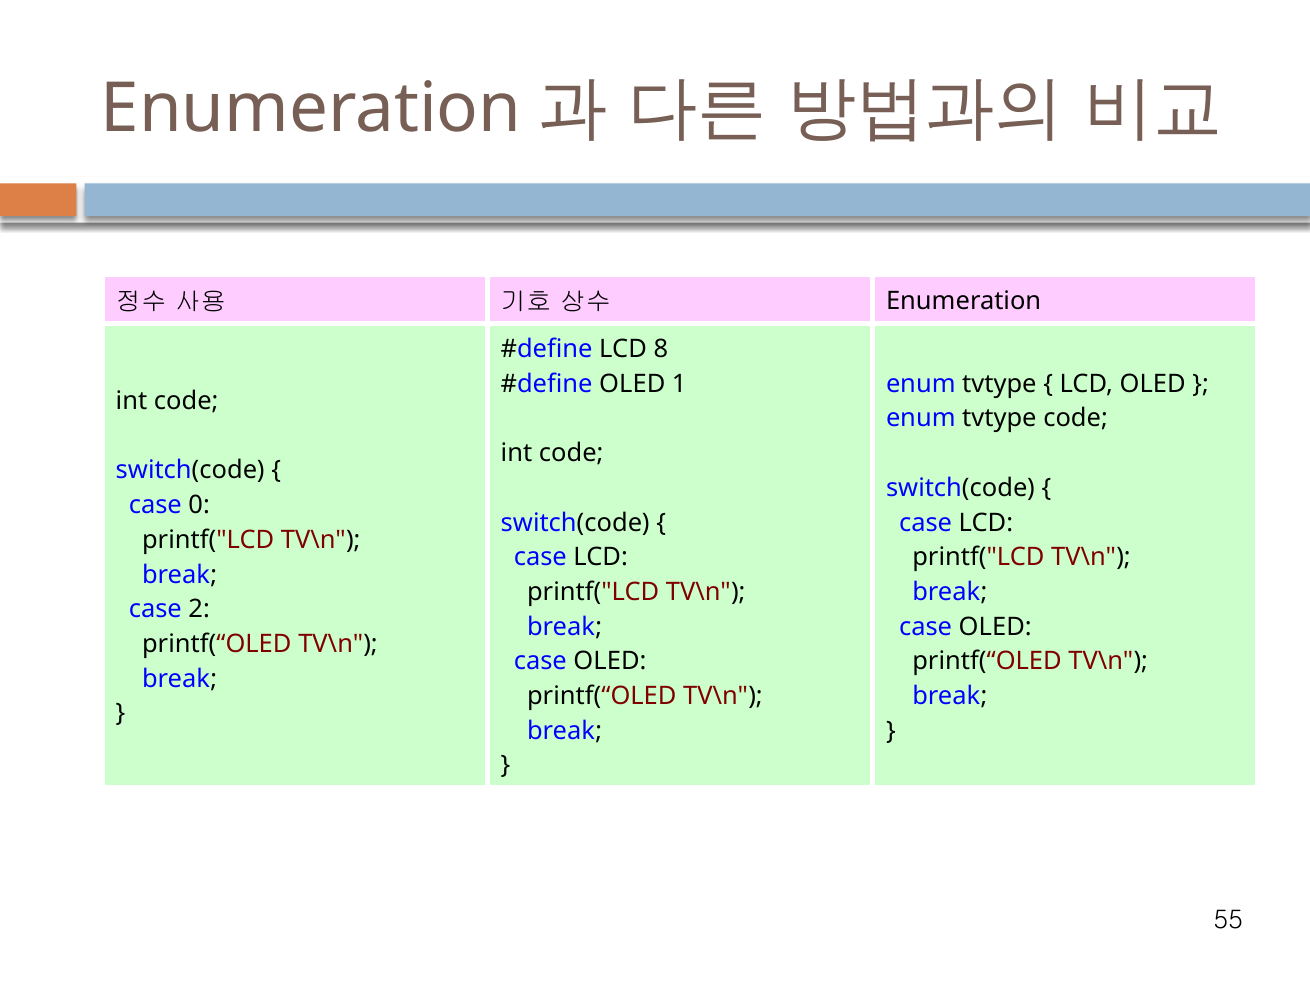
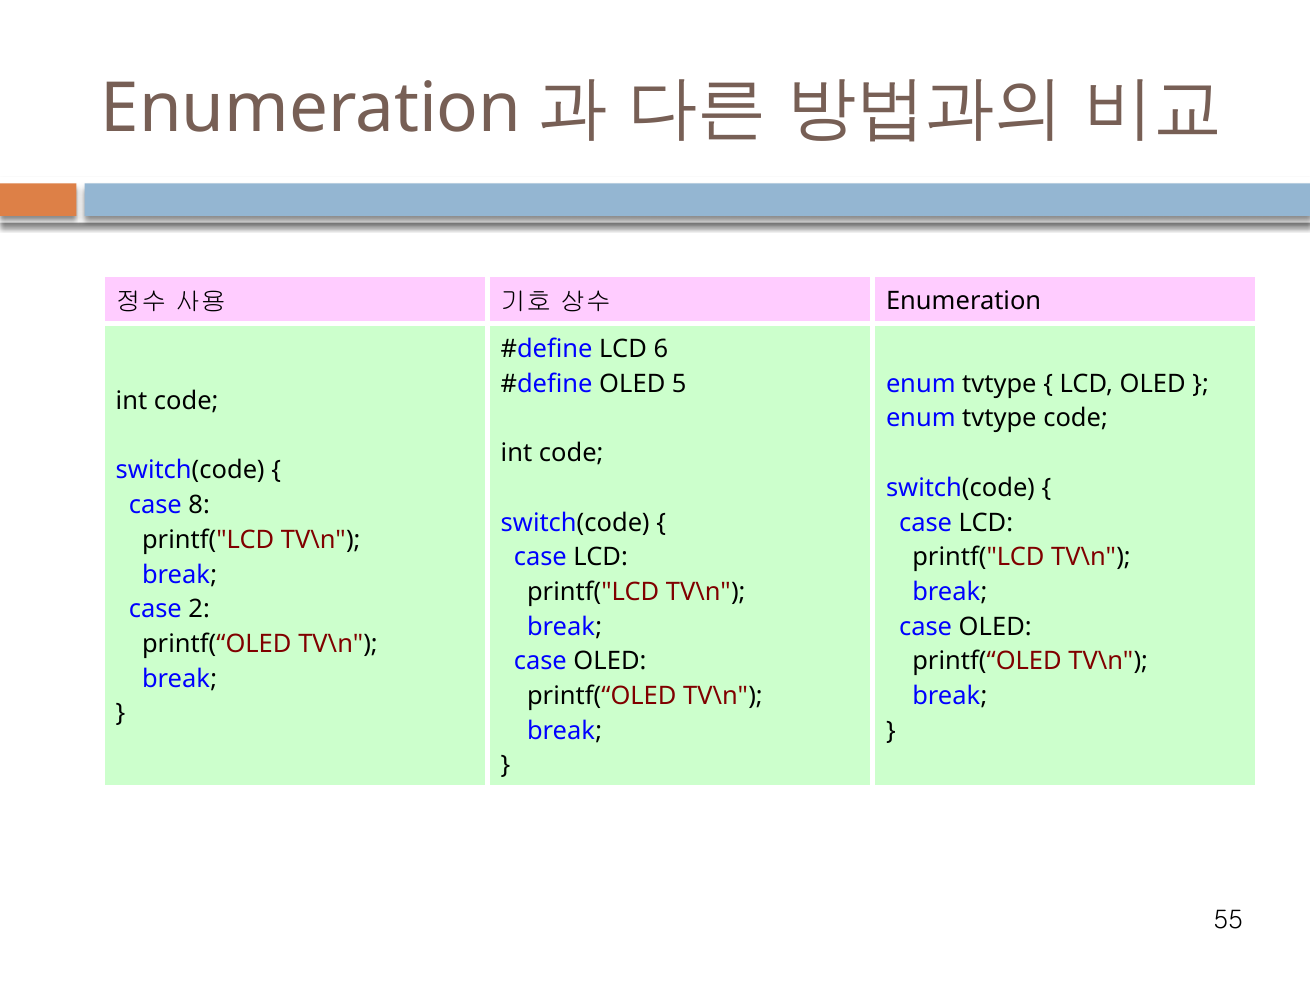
8: 8 -> 6 (661, 349)
1: 1 -> 5 (679, 384)
0: 0 -> 8 (199, 506)
